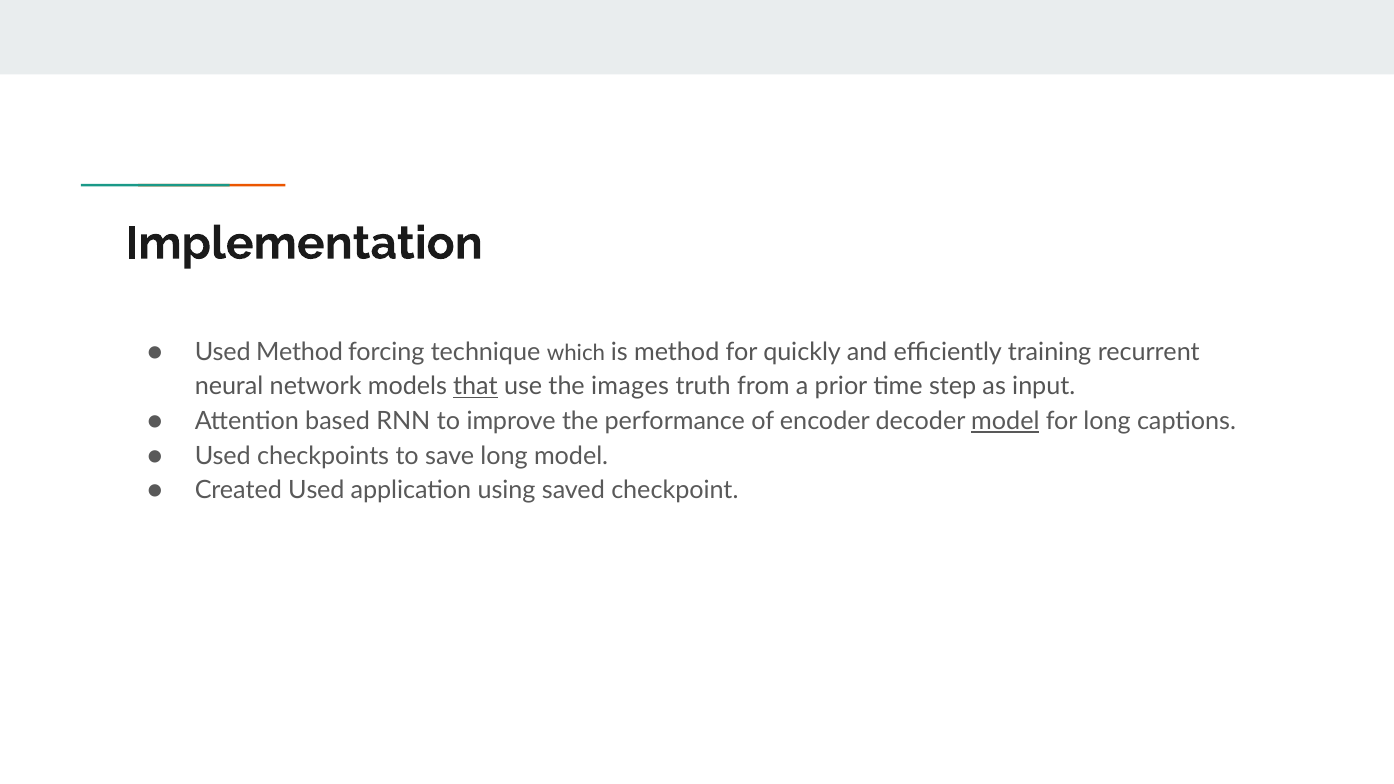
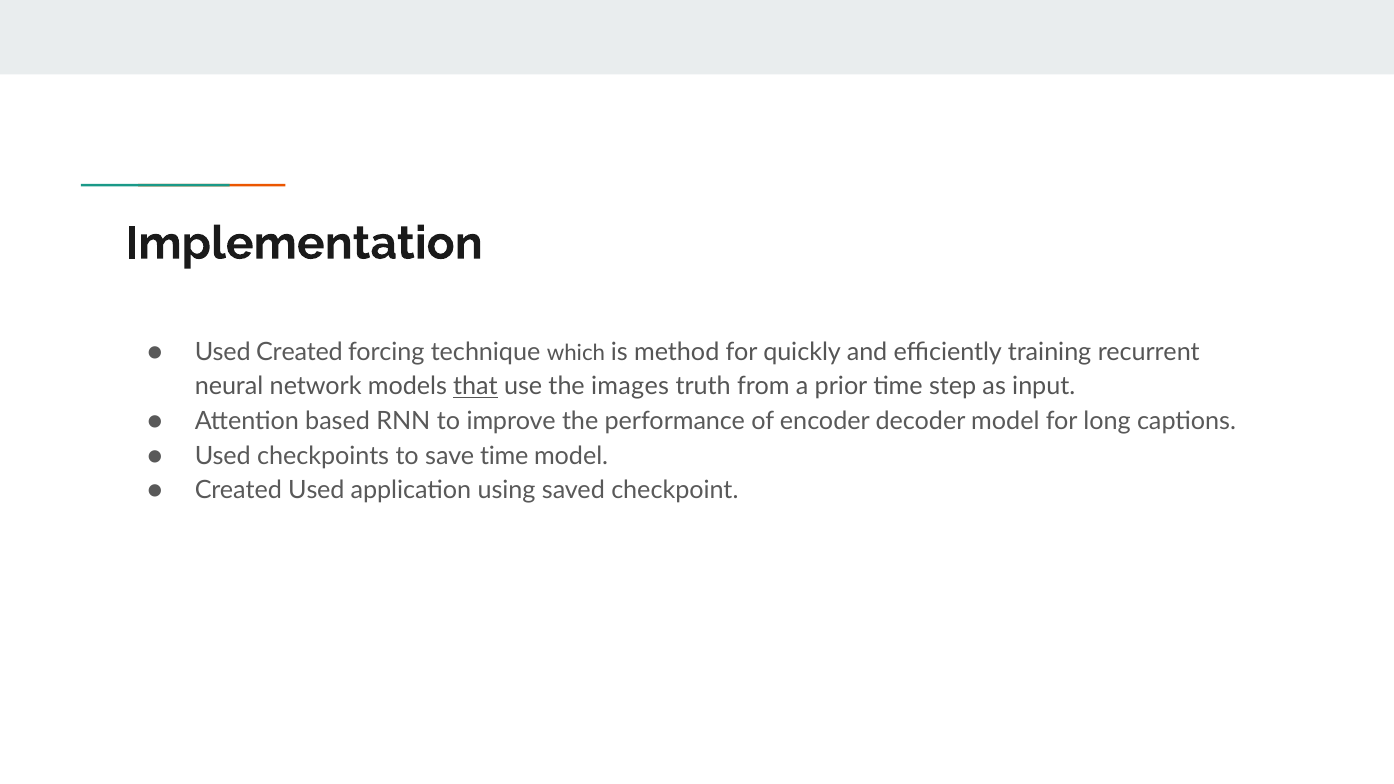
Used Method: Method -> Created (299, 352)
model underline: present -> none (1005, 421)
save long: long -> time (504, 456)
